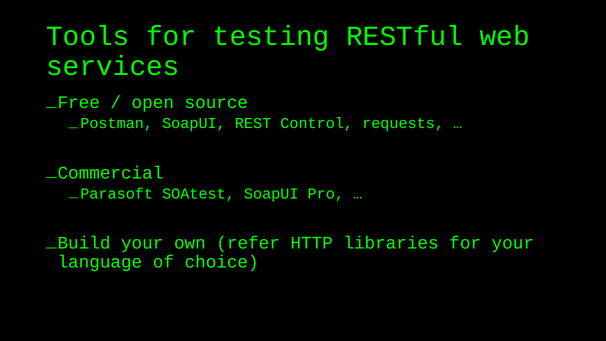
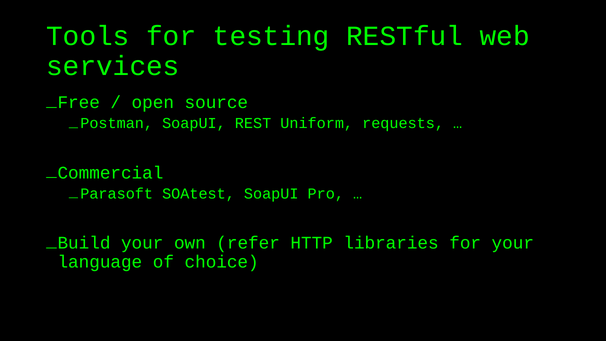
Control: Control -> Uniform (317, 123)
